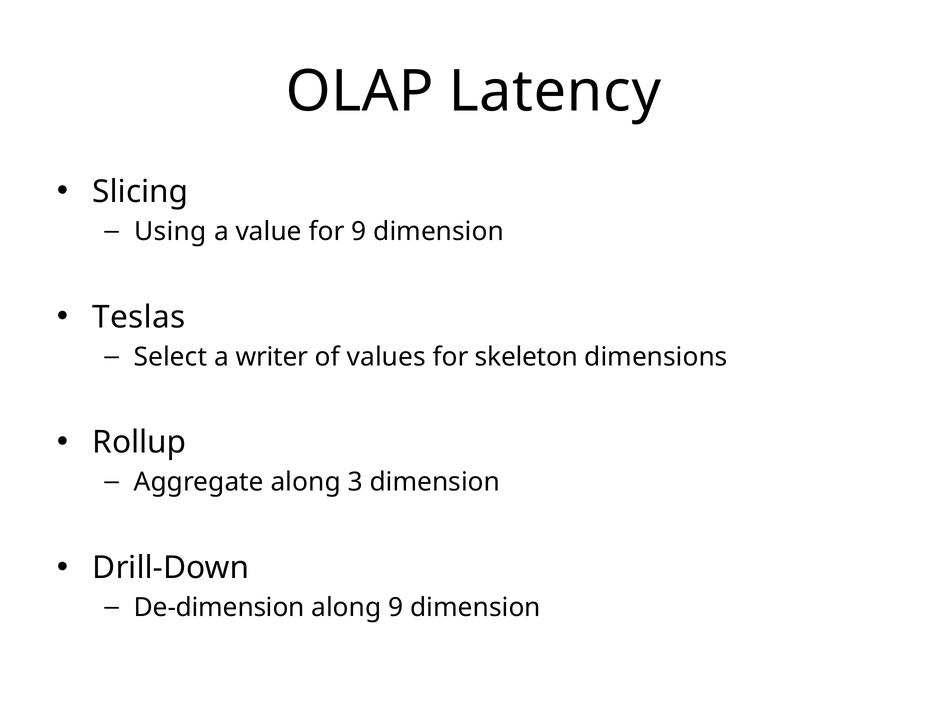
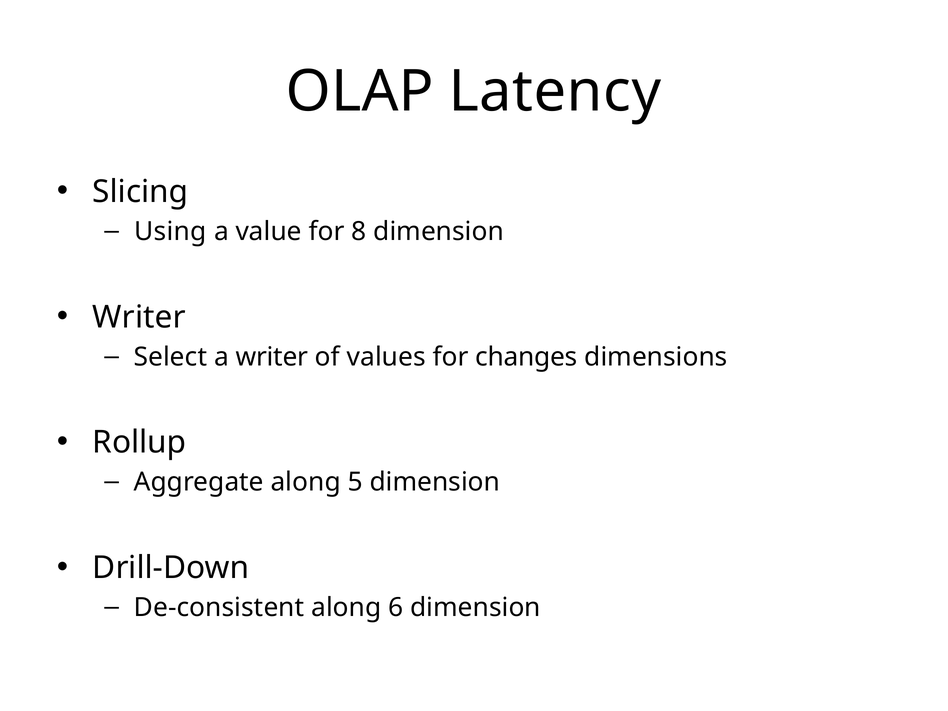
for 9: 9 -> 8 (359, 232)
Teslas: Teslas -> Writer (139, 317)
skeleton: skeleton -> changes (527, 357)
3: 3 -> 5 (355, 482)
De-dimension: De-dimension -> De-consistent (219, 608)
along 9: 9 -> 6 (396, 608)
